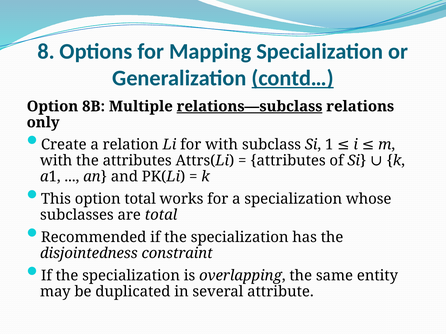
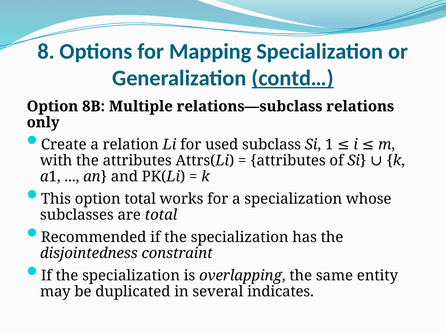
relations—subclass underline: present -> none (250, 107)
for with: with -> used (222, 145)
attribute: attribute -> indicates (281, 292)
